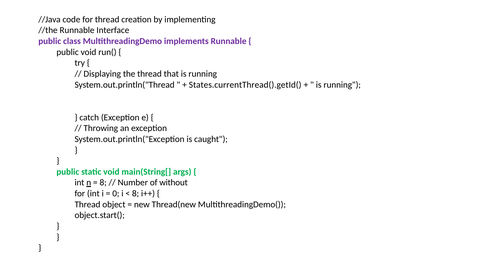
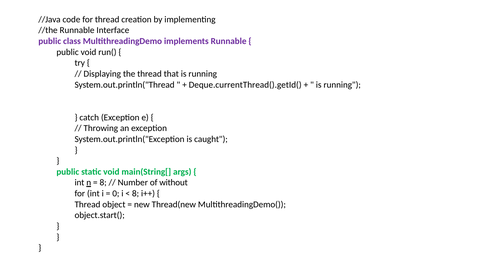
States.currentThread().getId(: States.currentThread().getId( -> Deque.currentThread().getId( (245, 85)
